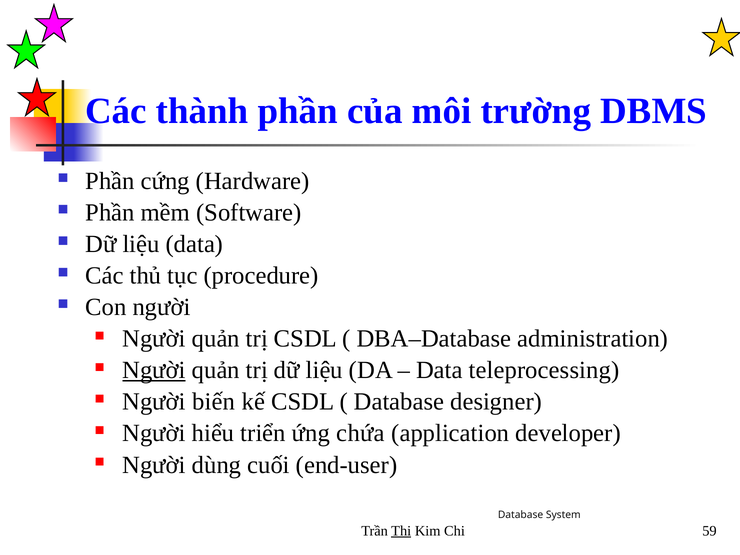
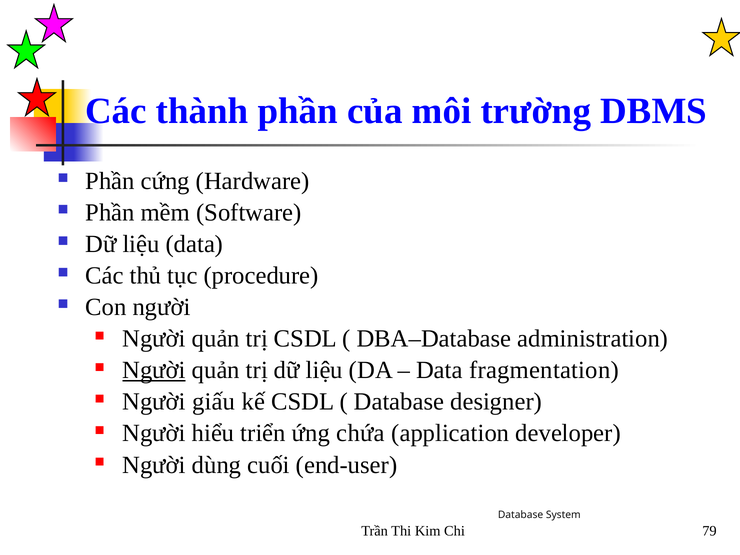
teleprocessing: teleprocessing -> fragmentation (544, 370)
biến: biến -> giấu (214, 402)
Thi underline: present -> none (401, 531)
59: 59 -> 79 (709, 531)
